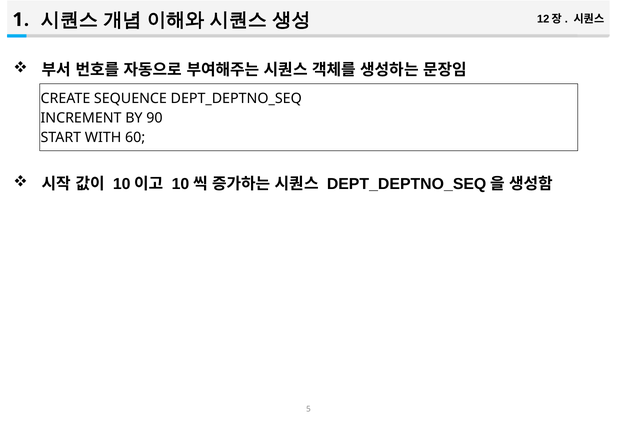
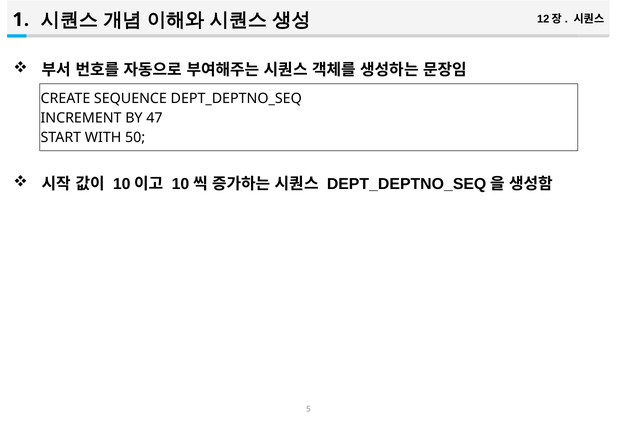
90: 90 -> 47 (154, 118)
60: 60 -> 50 (135, 137)
